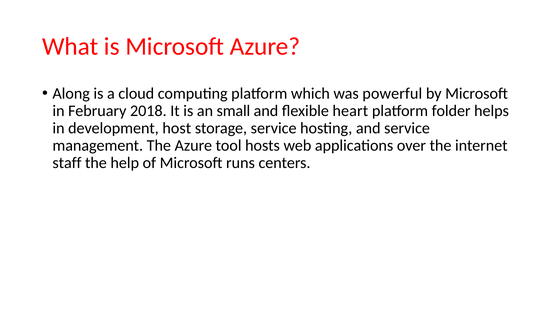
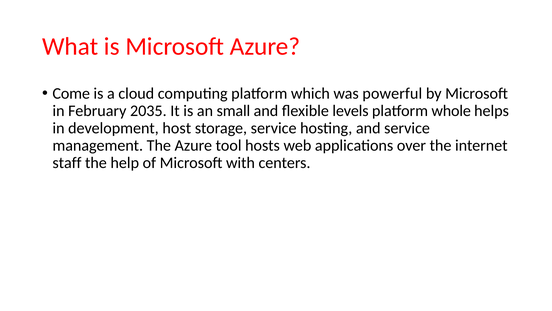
Along: Along -> Come (71, 93)
2018: 2018 -> 2035 (148, 111)
heart: heart -> levels (350, 111)
folder: folder -> whole (451, 111)
runs: runs -> with (240, 163)
